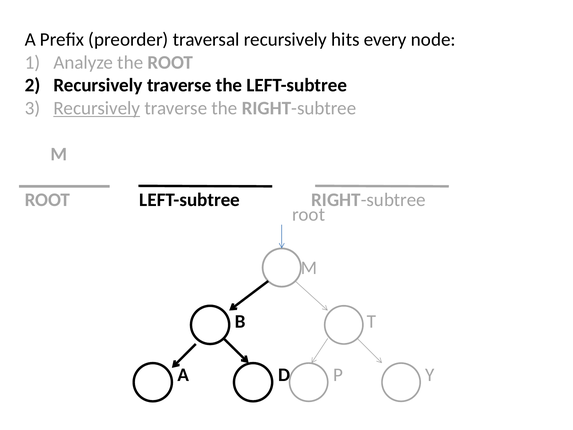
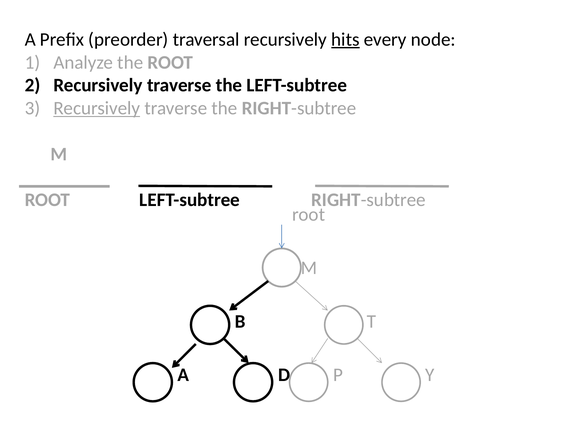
hits underline: none -> present (345, 39)
